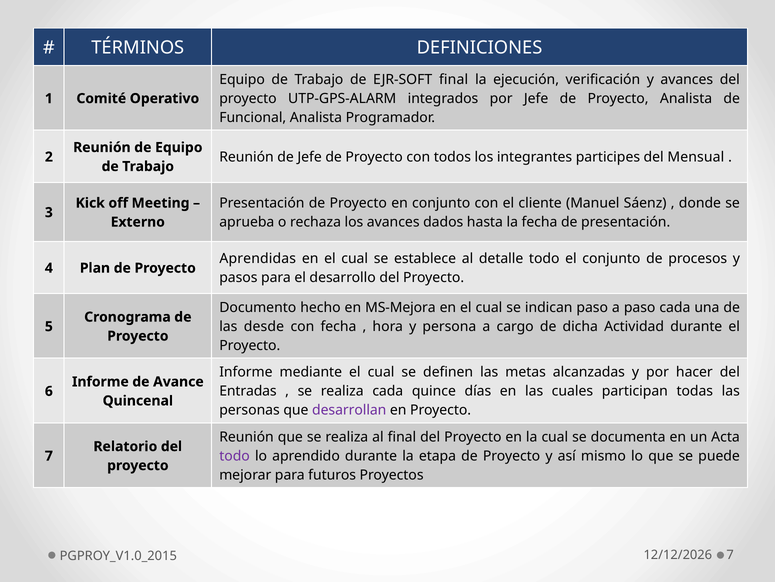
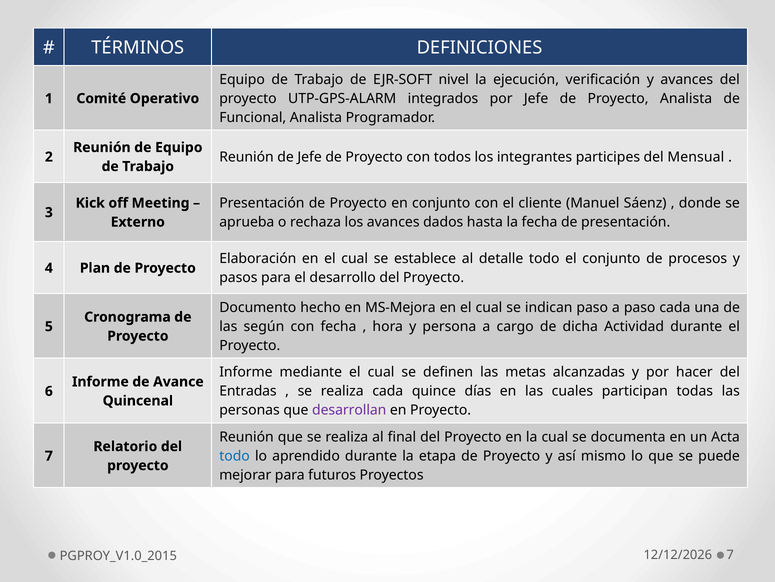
EJR-SOFT final: final -> nivel (454, 79)
Aprendidas: Aprendidas -> Elaboración (258, 258)
desde: desde -> según (264, 326)
todo colour: purple -> blue (235, 455)
